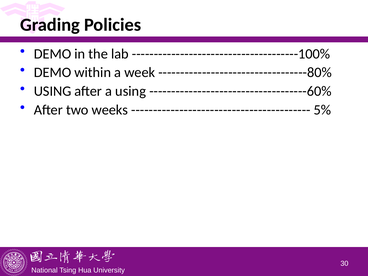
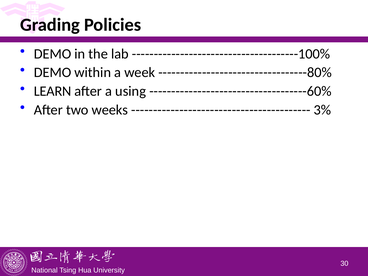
USING: USING -> LEARN (53, 91)
5%: 5% -> 3% (322, 110)
